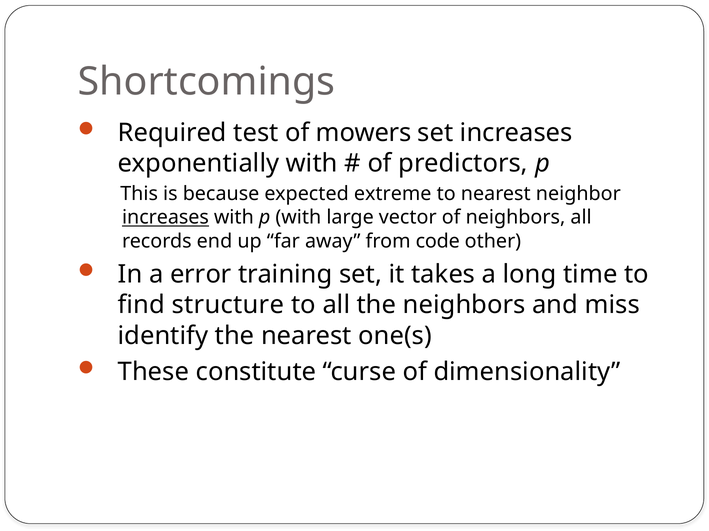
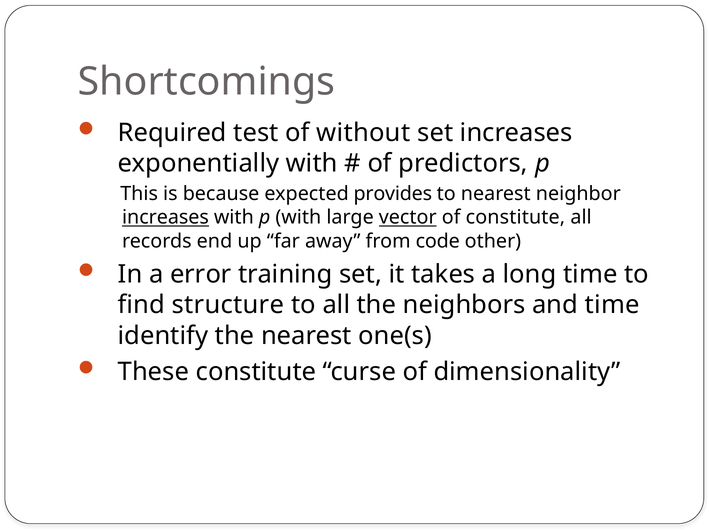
mowers: mowers -> without (363, 133)
extreme: extreme -> provides (393, 194)
vector underline: none -> present (408, 218)
of neighbors: neighbors -> constitute (515, 218)
and miss: miss -> time (612, 305)
